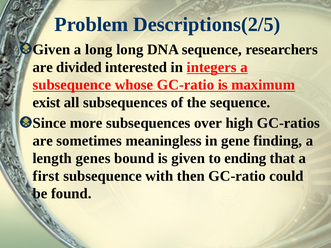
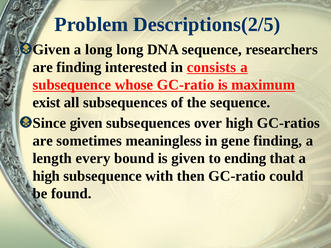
are divided: divided -> finding (79, 67)
integers: integers -> consists (212, 67)
Since more: more -> given (86, 123)
genes: genes -> every (93, 159)
first: first -> high (46, 176)
